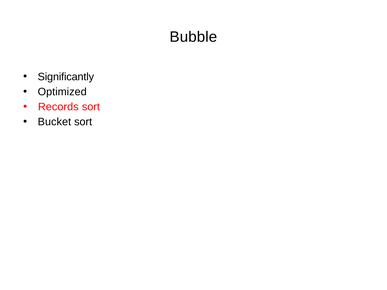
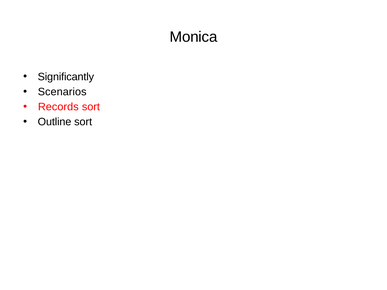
Bubble: Bubble -> Monica (194, 37)
Optimized: Optimized -> Scenarios (62, 92)
Bucket: Bucket -> Outline (55, 122)
